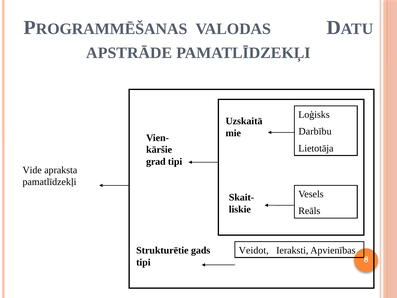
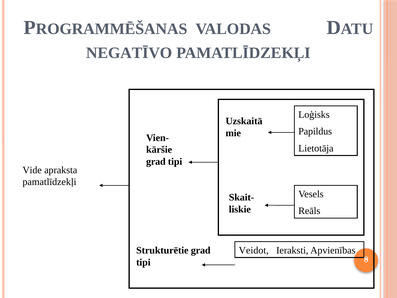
APSTRĀDE: APSTRĀDE -> NEGATĪVO (129, 53)
Darbību: Darbību -> Papildus (315, 131)
Strukturētie gads: gads -> grad (201, 250)
